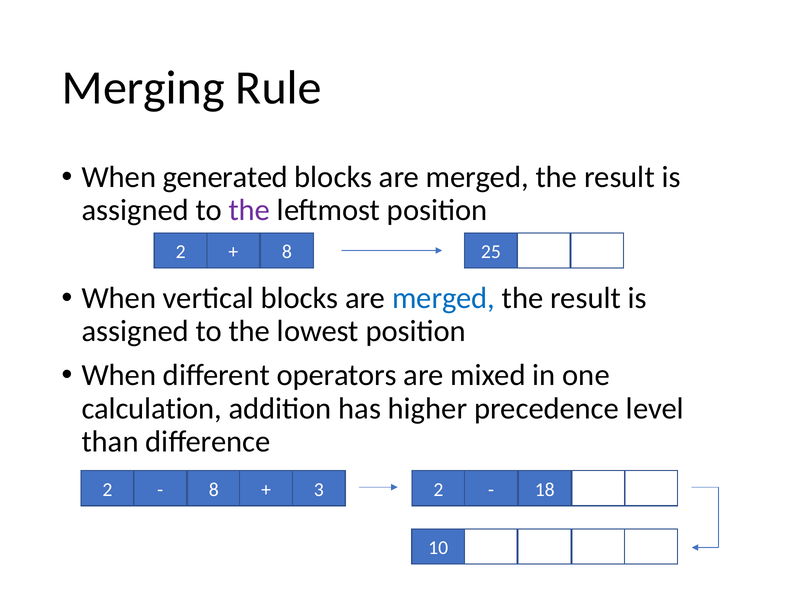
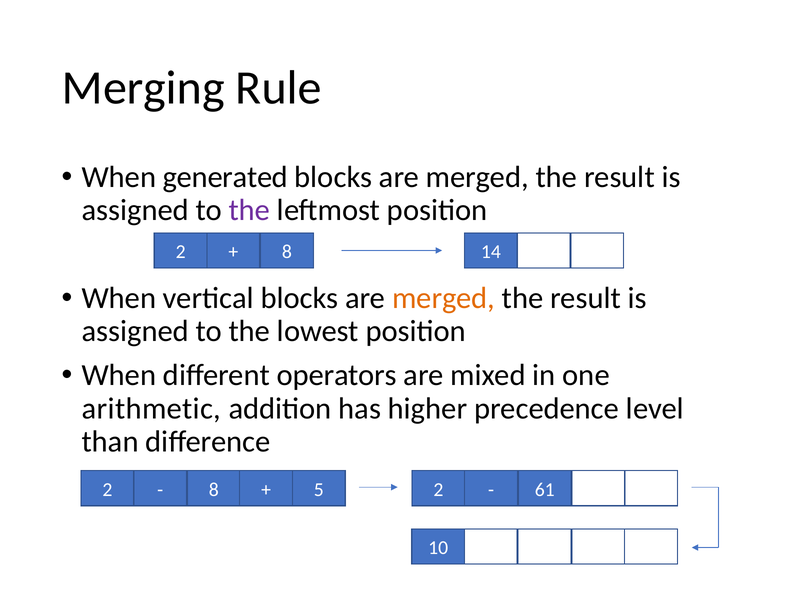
25: 25 -> 14 (491, 252)
merged colour: blue -> orange (444, 298)
calculation: calculation -> arithmetic (152, 409)
3: 3 -> 5 (319, 490)
18: 18 -> 61 (545, 490)
